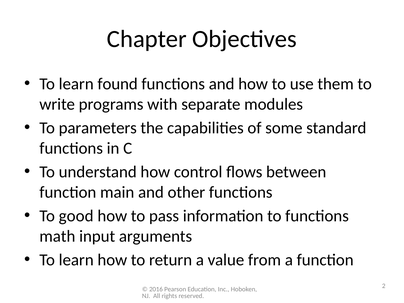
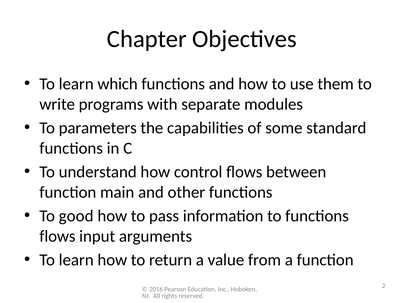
found: found -> which (118, 84)
math: math -> flows (57, 236)
